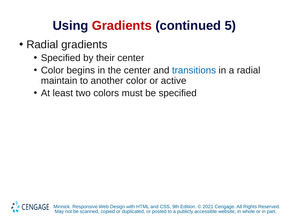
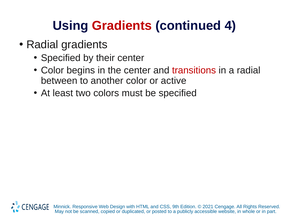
5: 5 -> 4 (230, 26)
transitions colour: blue -> red (194, 70)
maintain: maintain -> between (59, 81)
